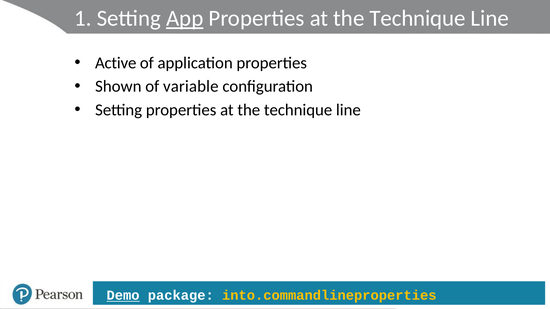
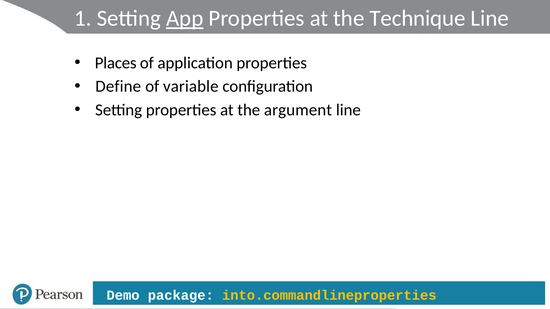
Active: Active -> Places (116, 63)
Shown: Shown -> Define (118, 86)
technique: technique -> argument (298, 110)
Demo underline: present -> none (123, 296)
